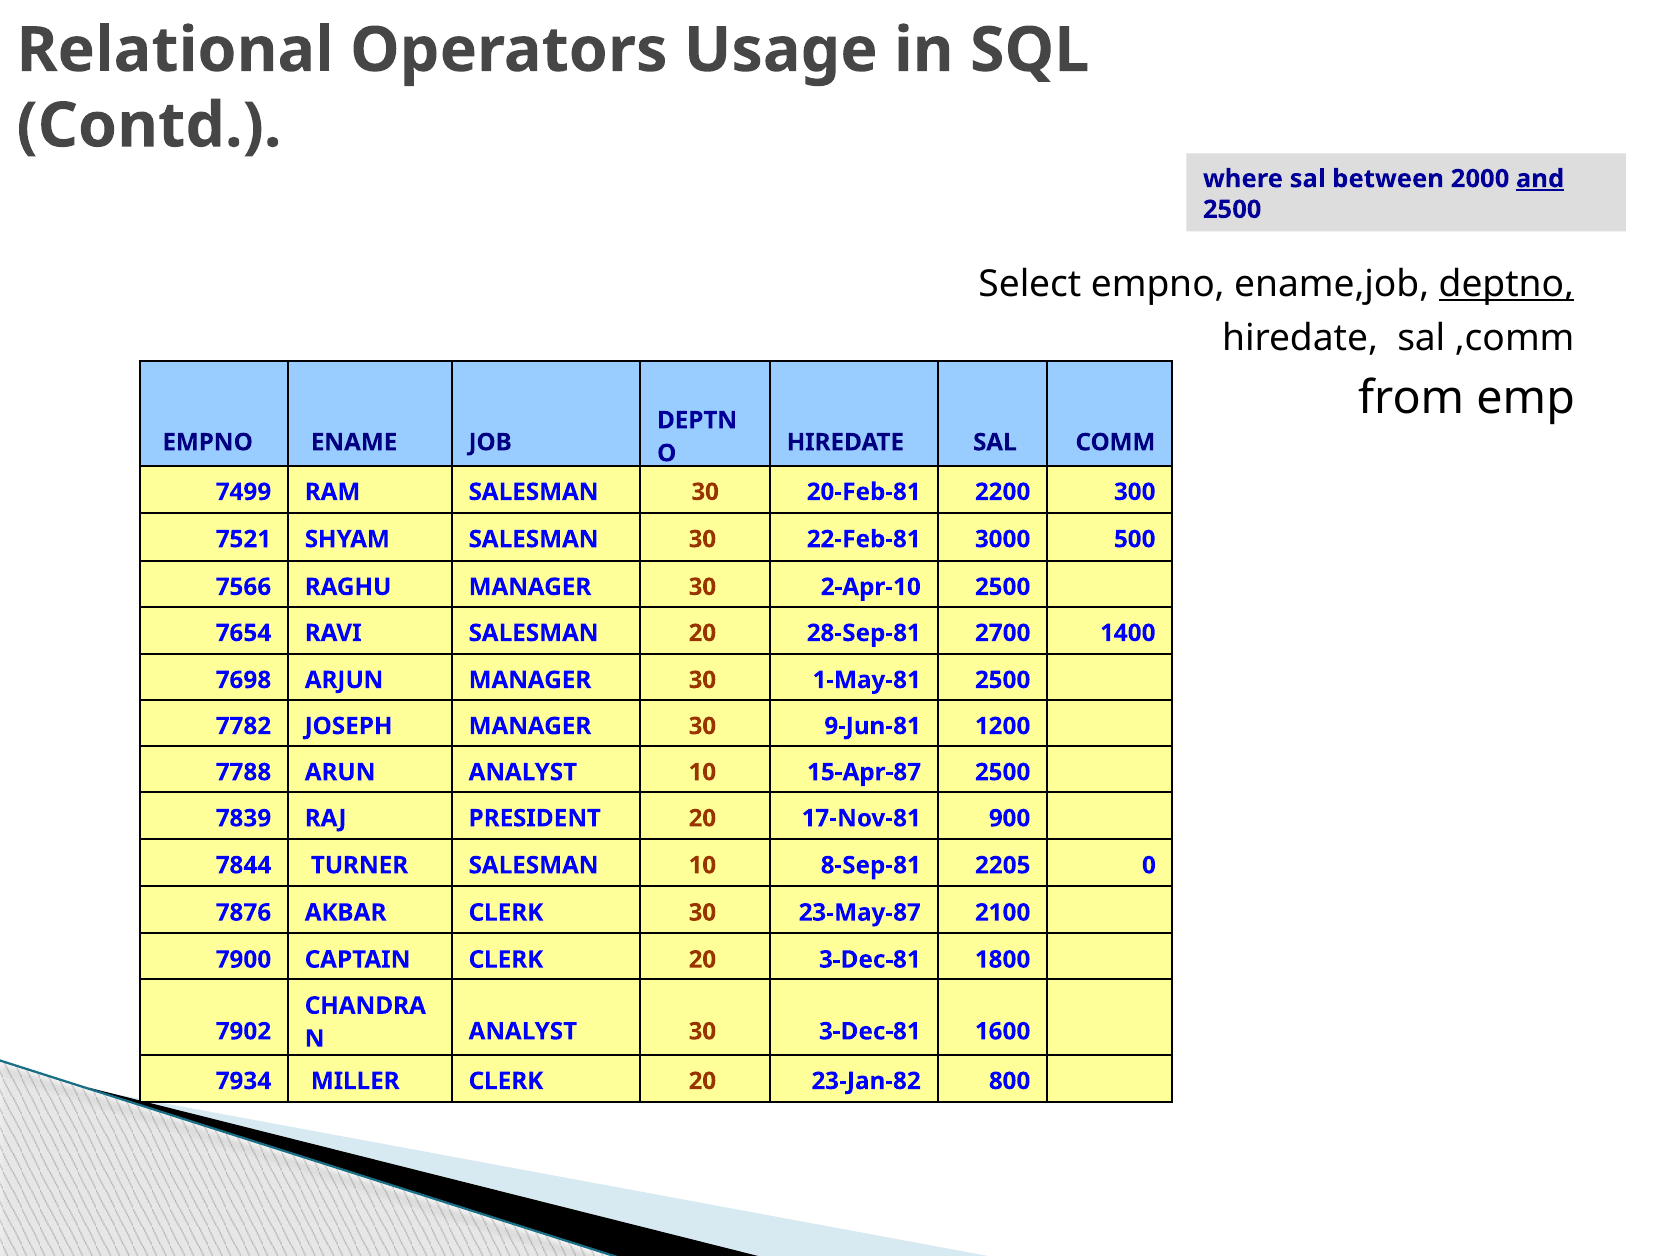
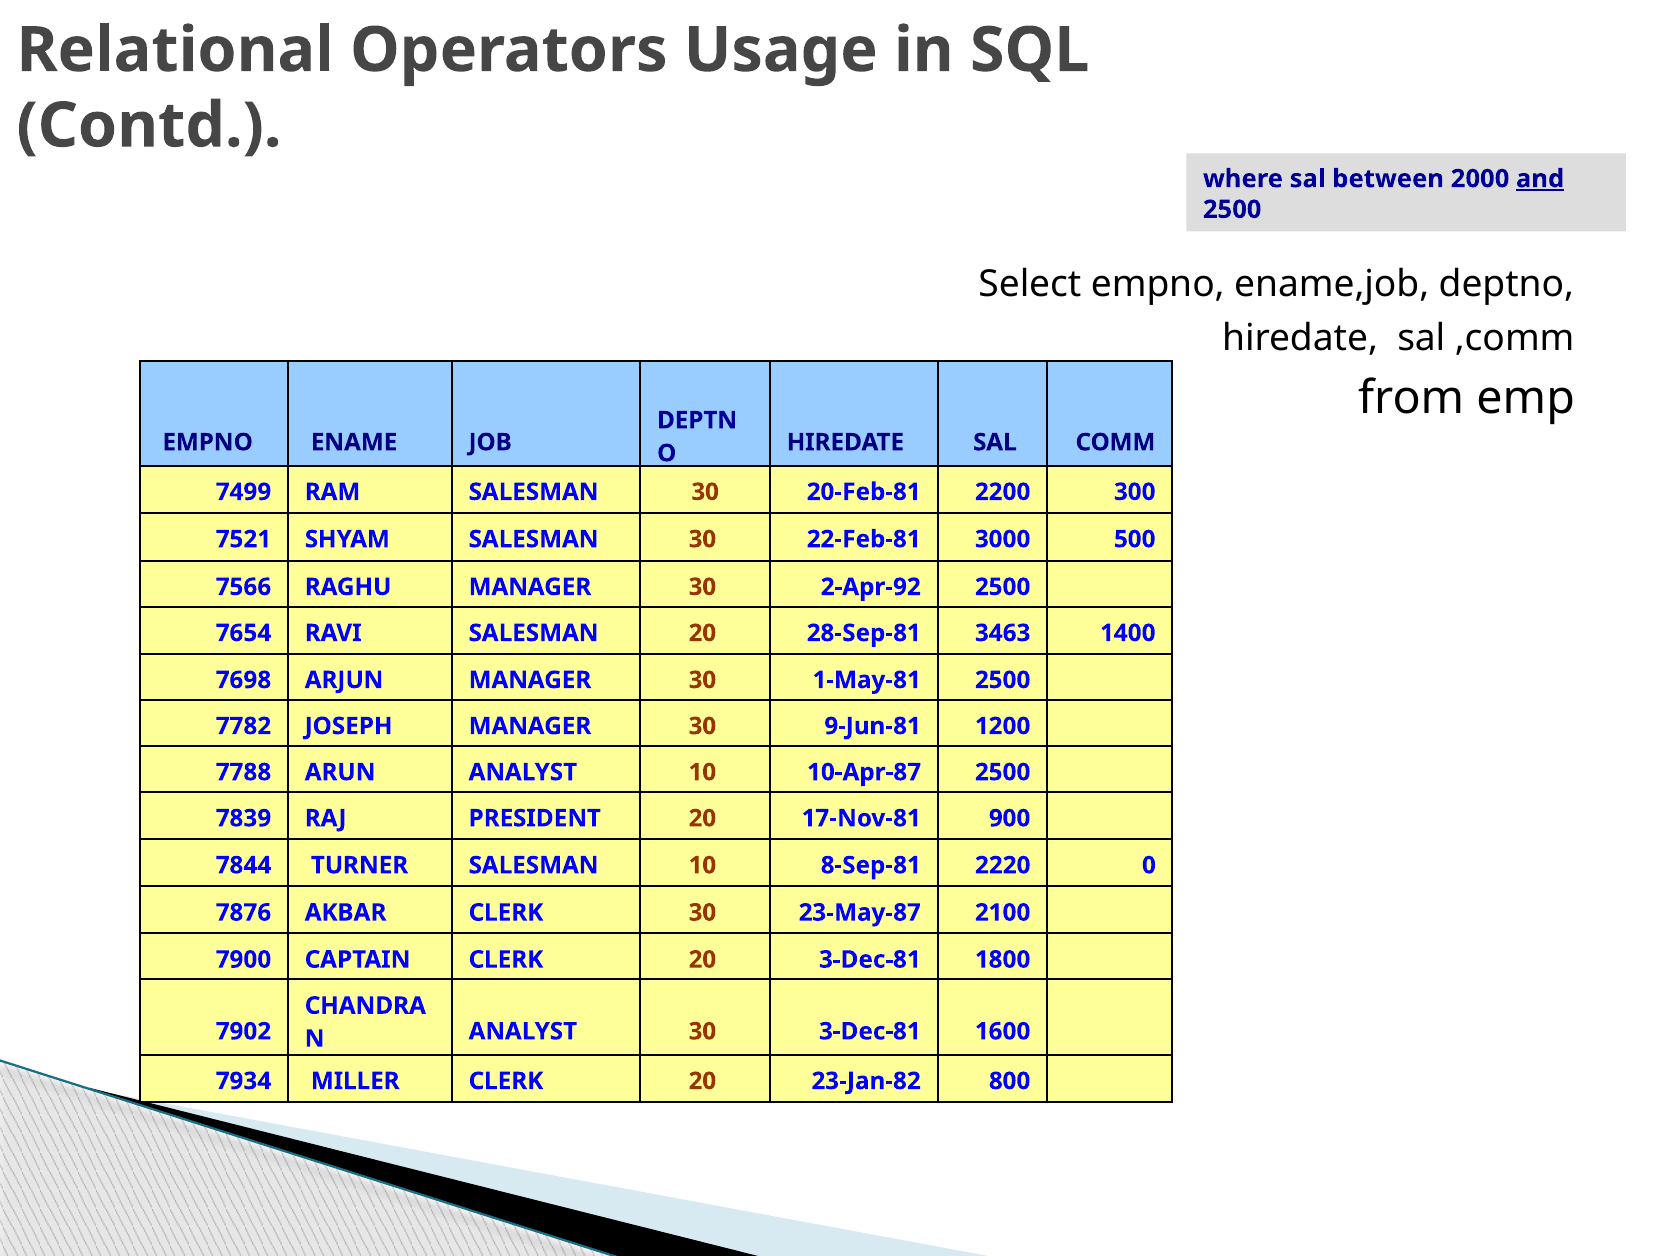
deptno underline: present -> none (1506, 284)
2-Apr-10: 2-Apr-10 -> 2-Apr-92 (871, 587)
2700: 2700 -> 3463 (1003, 633)
15-Apr-87: 15-Apr-87 -> 10-Apr-87 (864, 772)
2205: 2205 -> 2220 (1003, 866)
